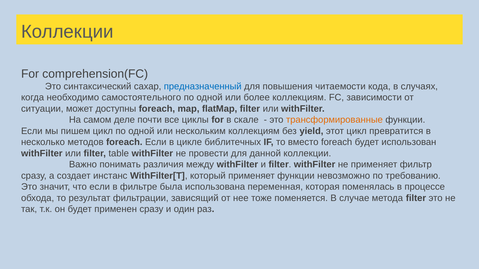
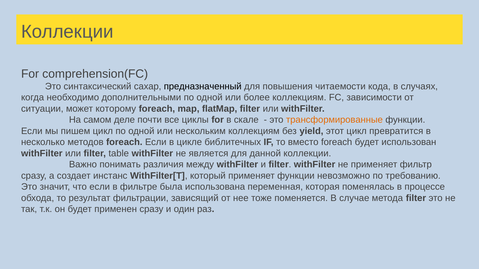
предназначенный colour: blue -> black (203, 87)
самостоятельного: самостоятельного -> дополнительными (141, 98)
доступны: доступны -> которому (116, 109)
провести: провести -> является (209, 154)
